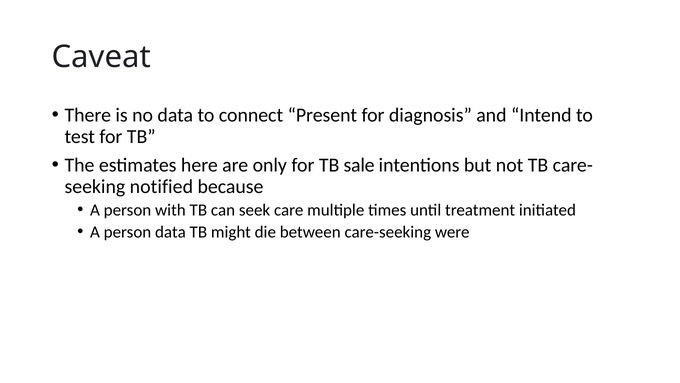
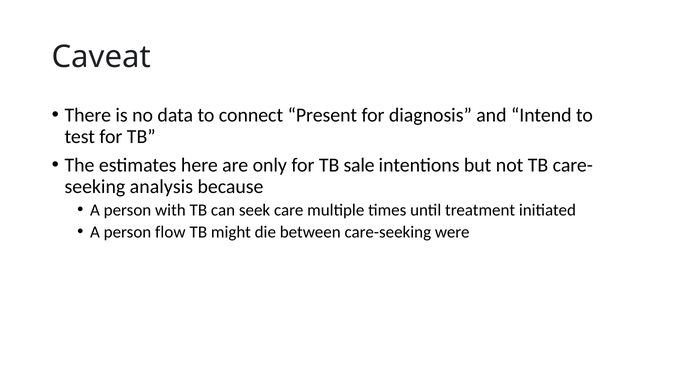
notified: notified -> analysis (161, 186)
person data: data -> flow (170, 232)
